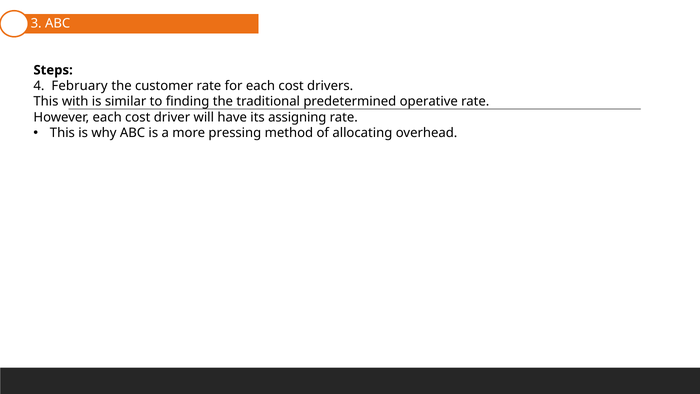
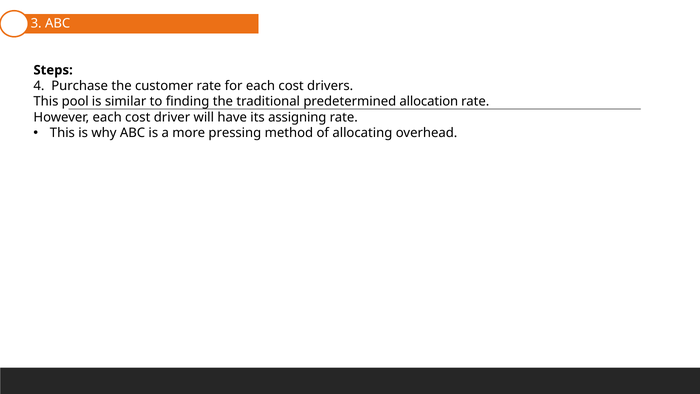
February: February -> Purchase (80, 86)
with: with -> pool (75, 102)
operative: operative -> allocation (429, 102)
